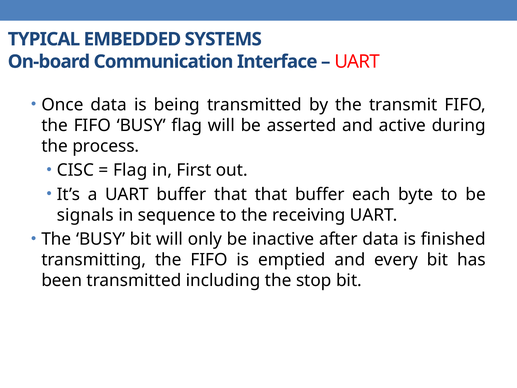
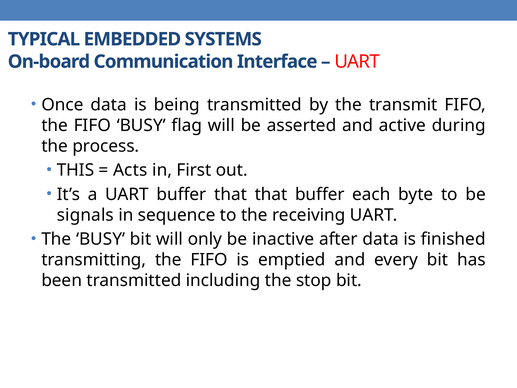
CISC: CISC -> THIS (76, 170)
Flag: Flag -> Acts (130, 170)
